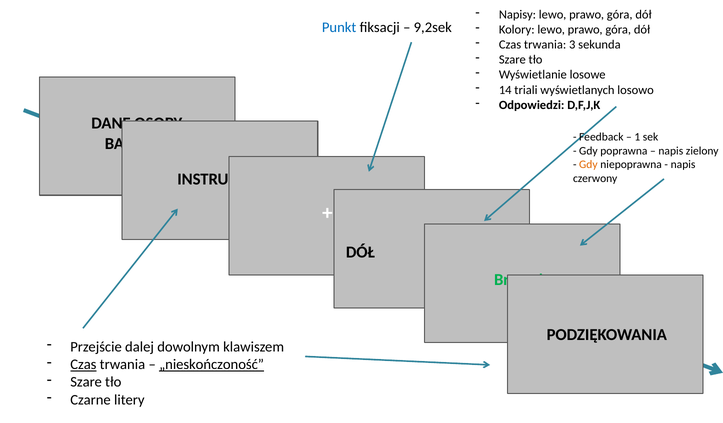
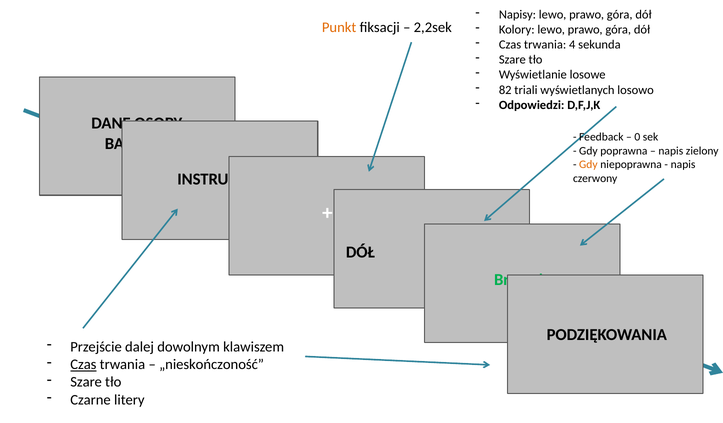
Punkt colour: blue -> orange (339, 28)
9,2sek: 9,2sek -> 2,2sek (433, 28)
3: 3 -> 4 (572, 45)
14: 14 -> 82 (505, 90)
1: 1 -> 0 (637, 137)
„nieskończoność underline: present -> none (212, 365)
